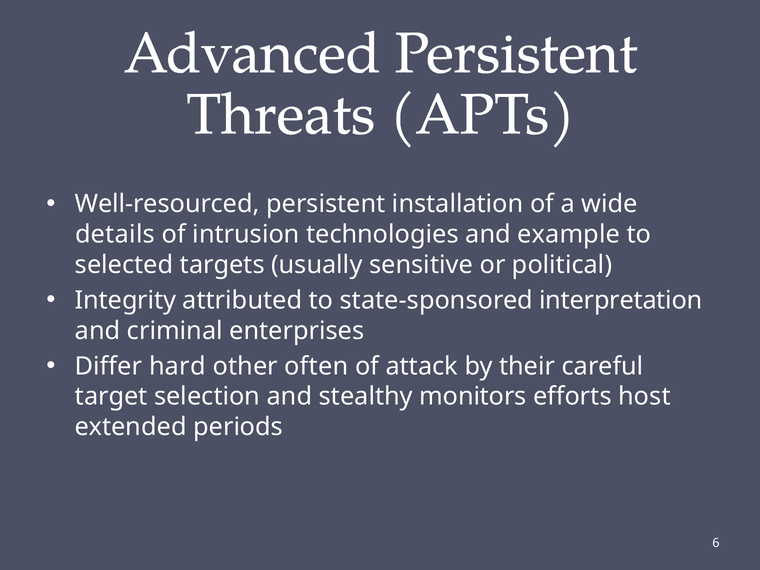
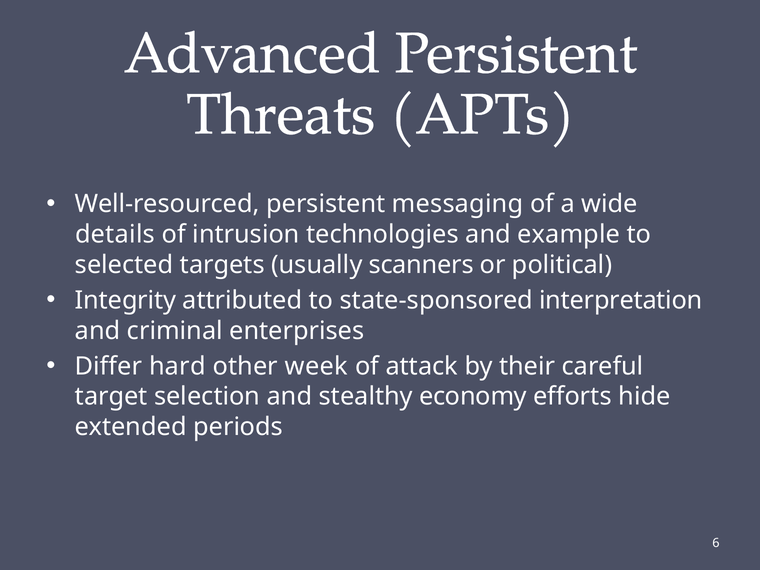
installation: installation -> messaging (458, 204)
sensitive: sensitive -> scanners (421, 265)
often: often -> week (316, 366)
monitors: monitors -> economy (473, 397)
host: host -> hide (644, 397)
